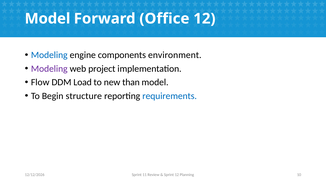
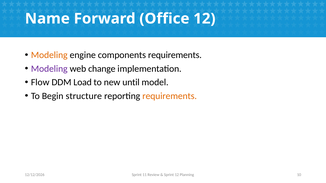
Model: Model -> Name (47, 19)
Modeling colour: blue -> orange (49, 55)
components environment: environment -> requirements (175, 55)
project: project -> change (102, 69)
than: than -> until (131, 82)
requirements colour: blue -> orange (170, 96)
